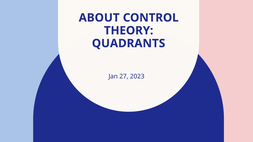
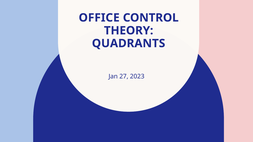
ABOUT: ABOUT -> OFFICE (99, 18)
